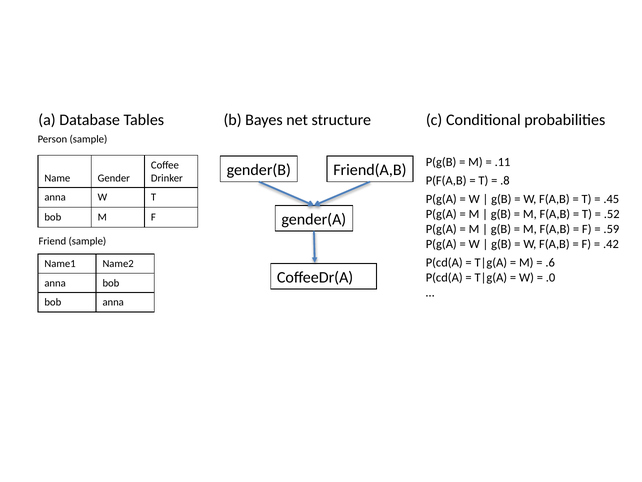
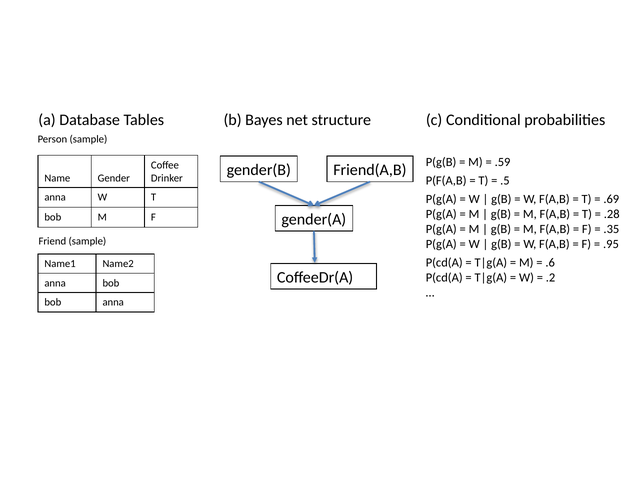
.11: .11 -> .59 (503, 162)
.8: .8 -> .5 (505, 180)
.45: .45 -> .69 (611, 199)
.52: .52 -> .28 (612, 214)
.59: .59 -> .35 (611, 229)
.42: .42 -> .95 (611, 244)
.0: .0 -> .2 (551, 278)
